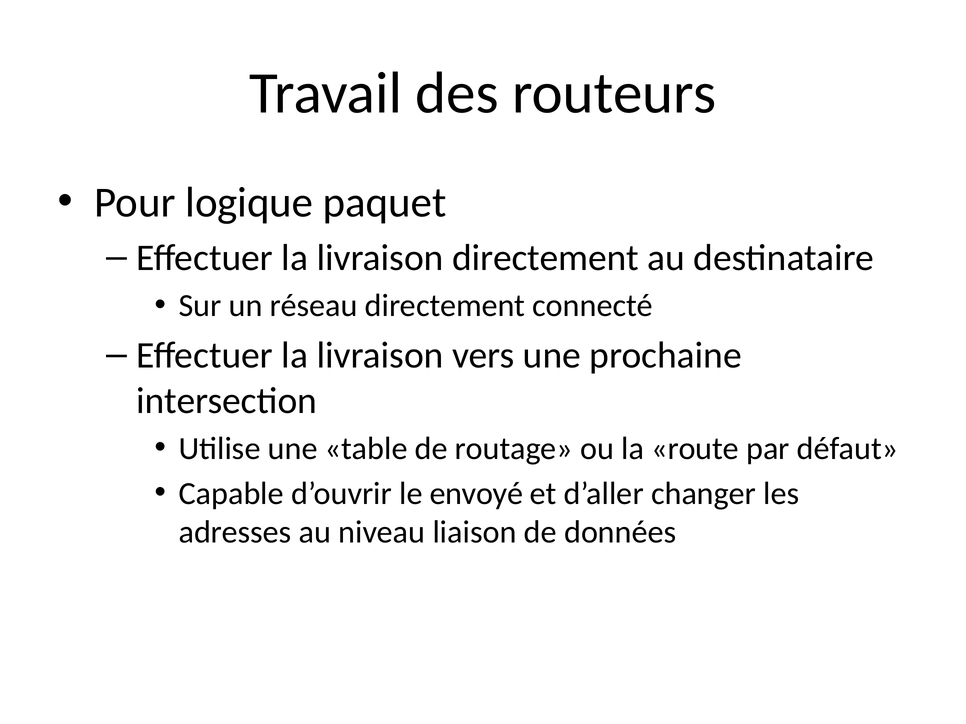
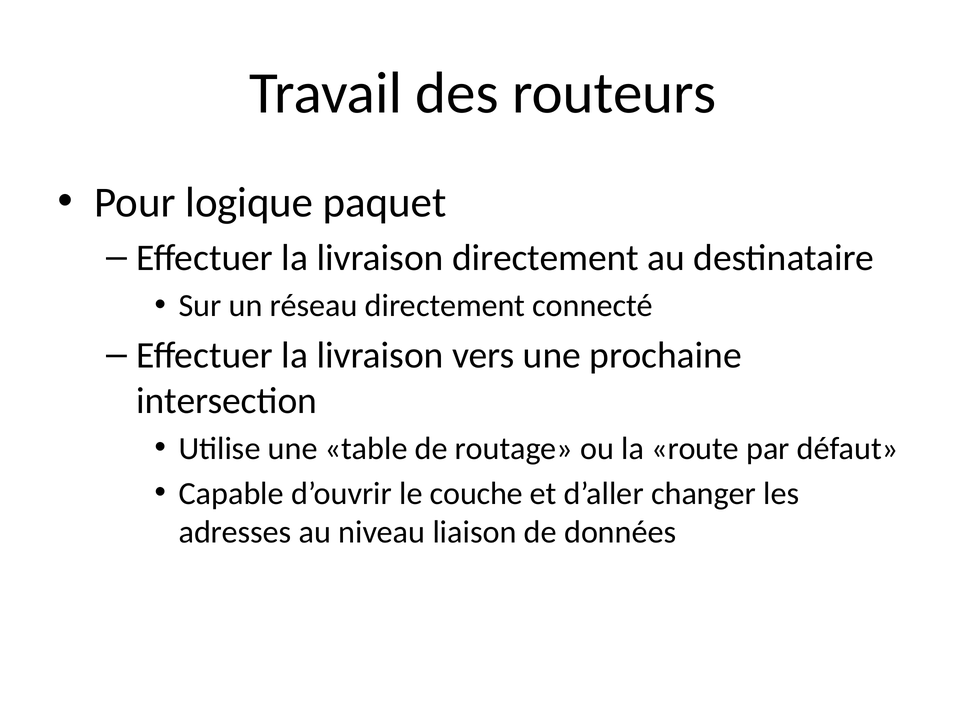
envoyé: envoyé -> couche (476, 494)
